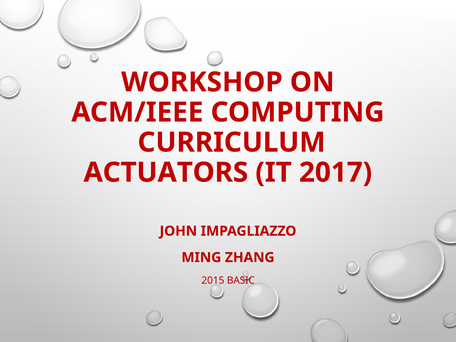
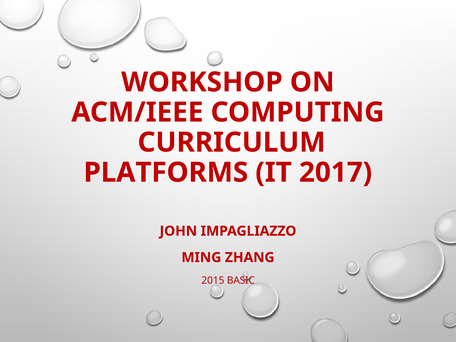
ACTUATORS: ACTUATORS -> PLATFORMS (166, 172)
